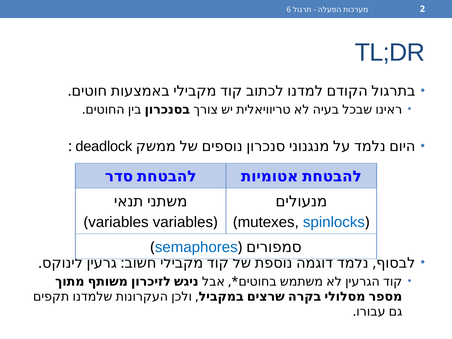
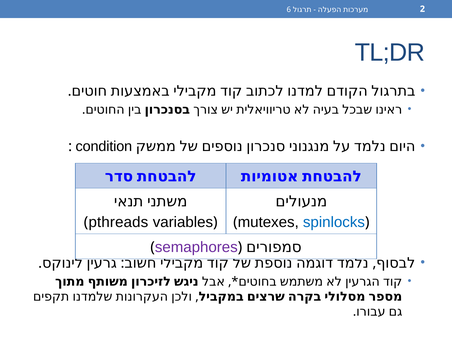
deadlock: deadlock -> condition (104, 147)
variables: variables -> pthreads (118, 222)
semaphores colour: blue -> purple (196, 247)
